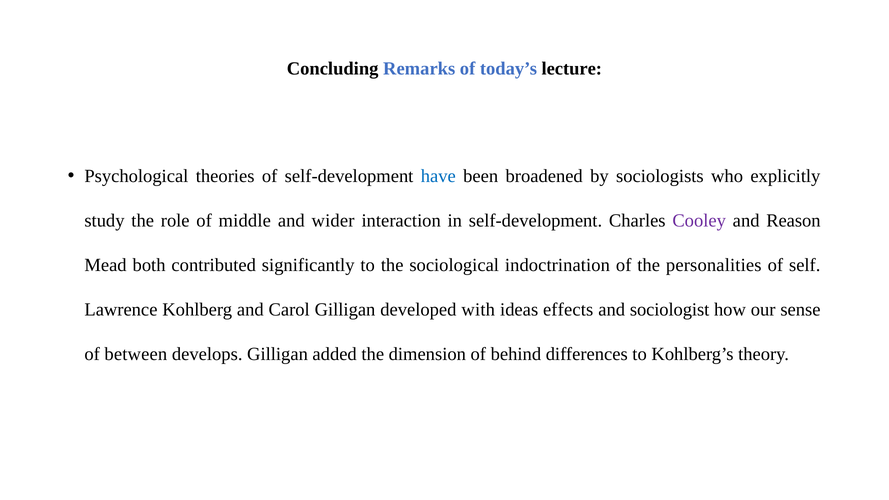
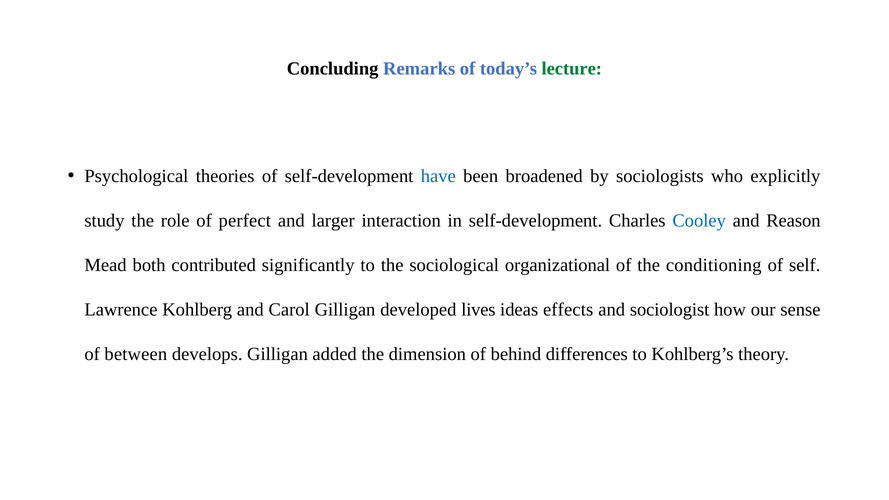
lecture colour: black -> green (572, 69)
middle: middle -> perfect (245, 221)
wider: wider -> larger (333, 221)
Cooley colour: purple -> blue (699, 221)
indoctrination: indoctrination -> organizational (558, 265)
personalities: personalities -> conditioning (714, 265)
with: with -> lives (478, 310)
